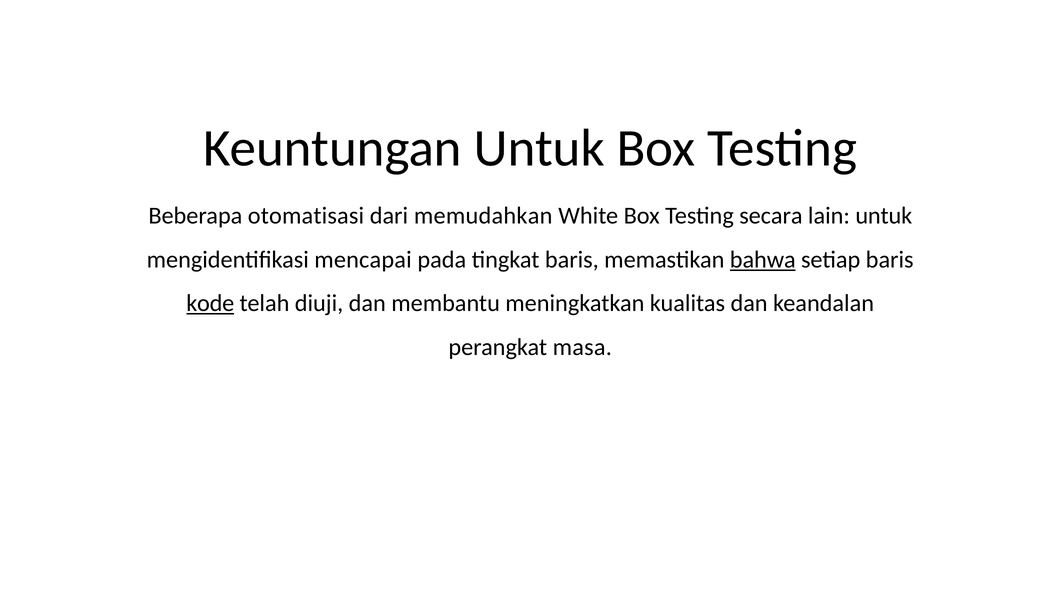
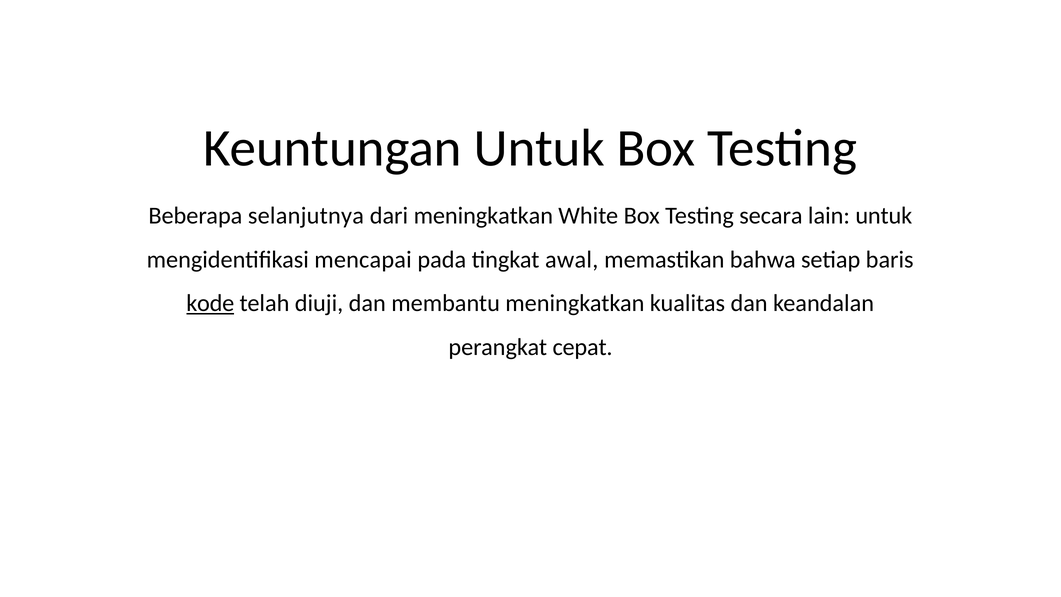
otomatisasi: otomatisasi -> selanjutnya (306, 216)
dari memudahkan: memudahkan -> meningkatkan (483, 216)
tingkat baris: baris -> awal (572, 260)
bahwa underline: present -> none (763, 260)
masa: masa -> cepat (583, 347)
